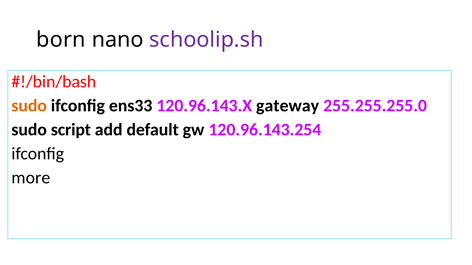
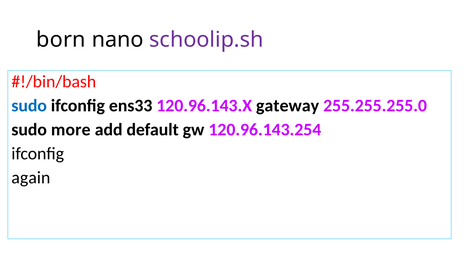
sudo colour: orange -> blue (29, 106)
script: script -> more (71, 130)
more: more -> again (31, 178)
